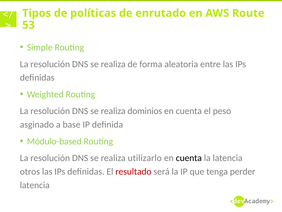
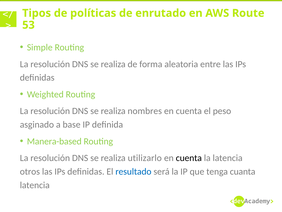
dominios: dominios -> nombres (145, 111)
Módulo-based: Módulo-based -> Manera-based (54, 141)
resultado colour: red -> blue (133, 171)
perder: perder -> cuanta (243, 171)
